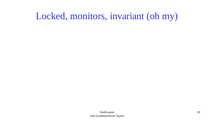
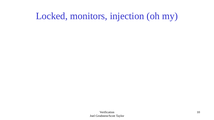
invariant: invariant -> injection (127, 16)
